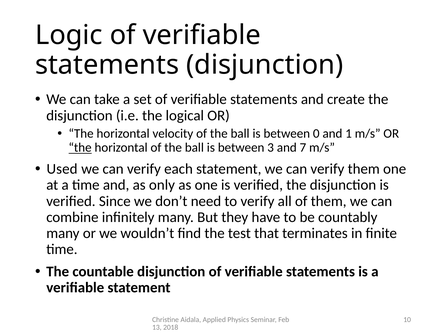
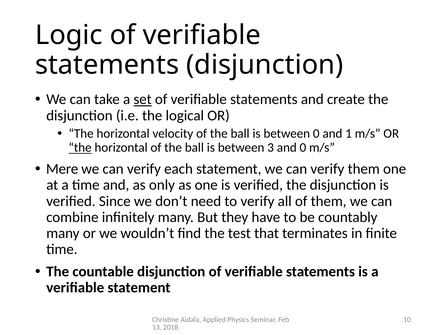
set underline: none -> present (143, 99)
and 7: 7 -> 0 (303, 147)
Used: Used -> Mere (62, 169)
